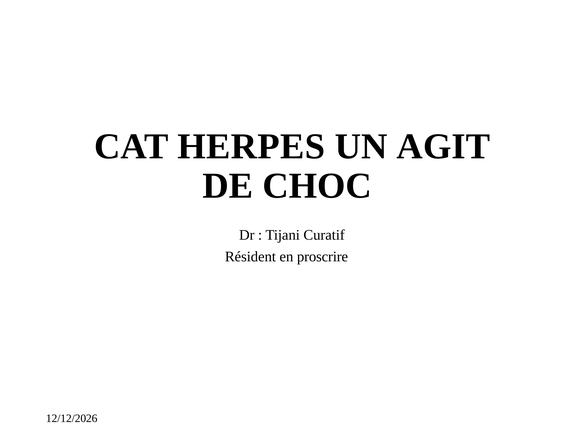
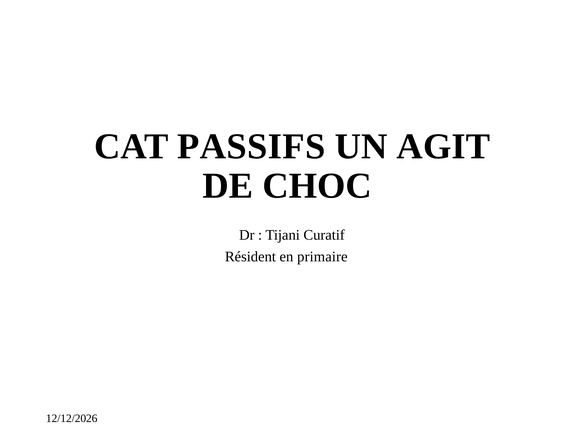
HERPES: HERPES -> PASSIFS (251, 146)
proscrire: proscrire -> primaire (322, 257)
